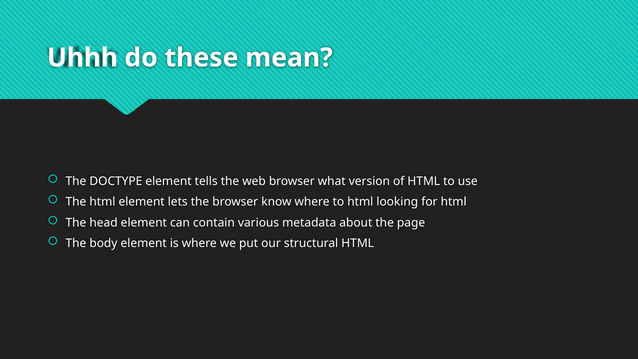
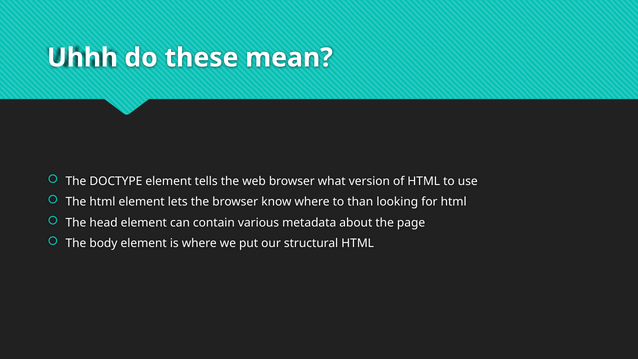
to html: html -> than (360, 202)
